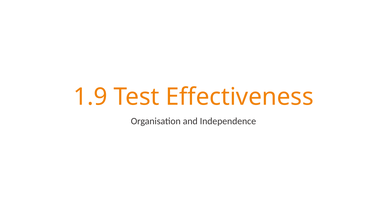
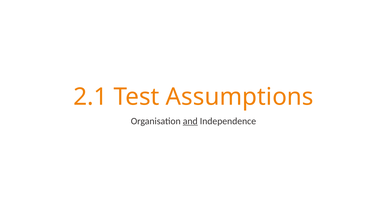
1.9: 1.9 -> 2.1 (90, 97)
Effectiveness: Effectiveness -> Assumptions (240, 97)
and underline: none -> present (190, 121)
